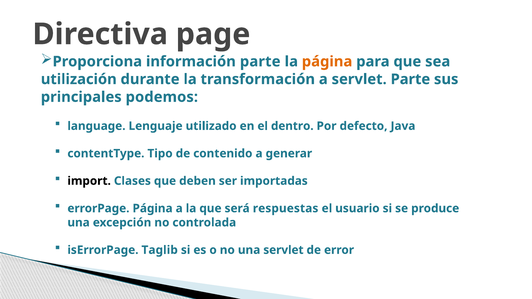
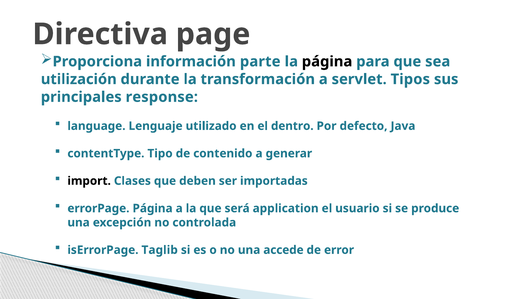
página colour: orange -> black (327, 62)
servlet Parte: Parte -> Tipos (410, 79)
podemos: podemos -> response (162, 97)
respuestas: respuestas -> application (286, 209)
una servlet: servlet -> accede (283, 250)
